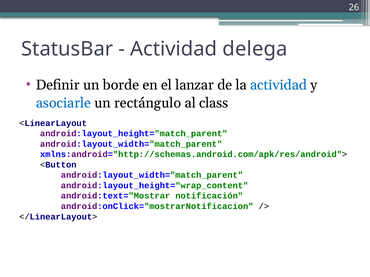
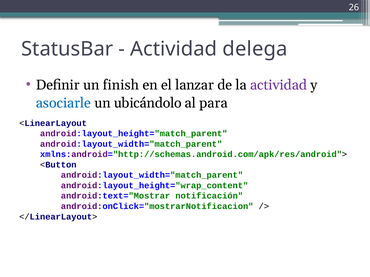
borde: borde -> finish (121, 85)
actividad colour: blue -> purple (279, 85)
rectángulo: rectángulo -> ubicándolo (148, 103)
class: class -> para (213, 103)
